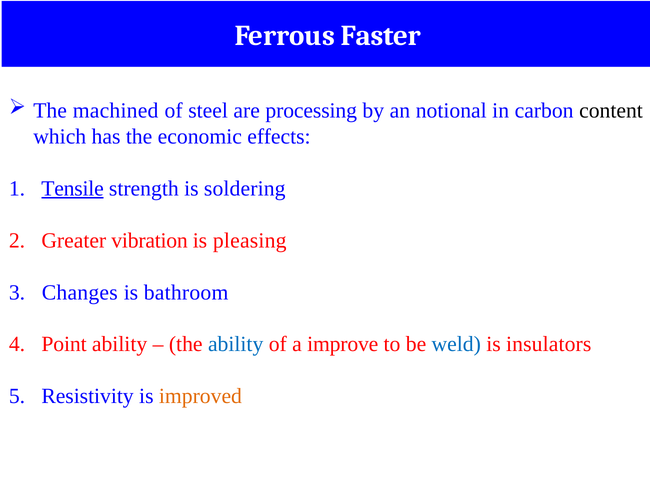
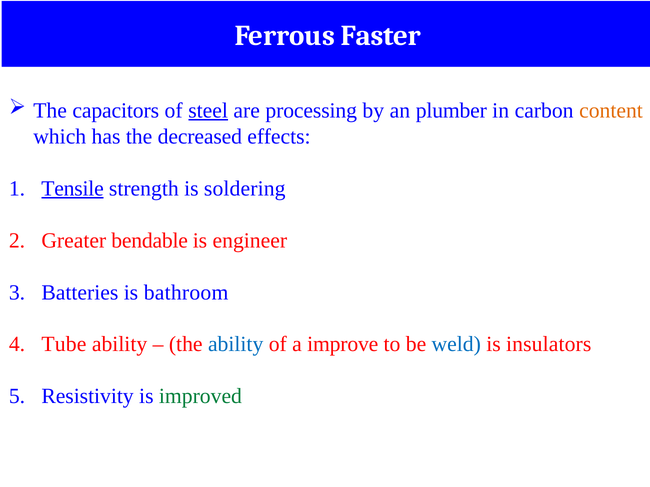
machined: machined -> capacitors (116, 111)
steel underline: none -> present (208, 111)
notional: notional -> plumber (451, 111)
content colour: black -> orange (611, 111)
economic: economic -> decreased (200, 137)
vibration: vibration -> bendable (150, 241)
pleasing: pleasing -> engineer (250, 241)
Changes: Changes -> Batteries (80, 293)
Point: Point -> Tube (64, 345)
improved colour: orange -> green (200, 397)
